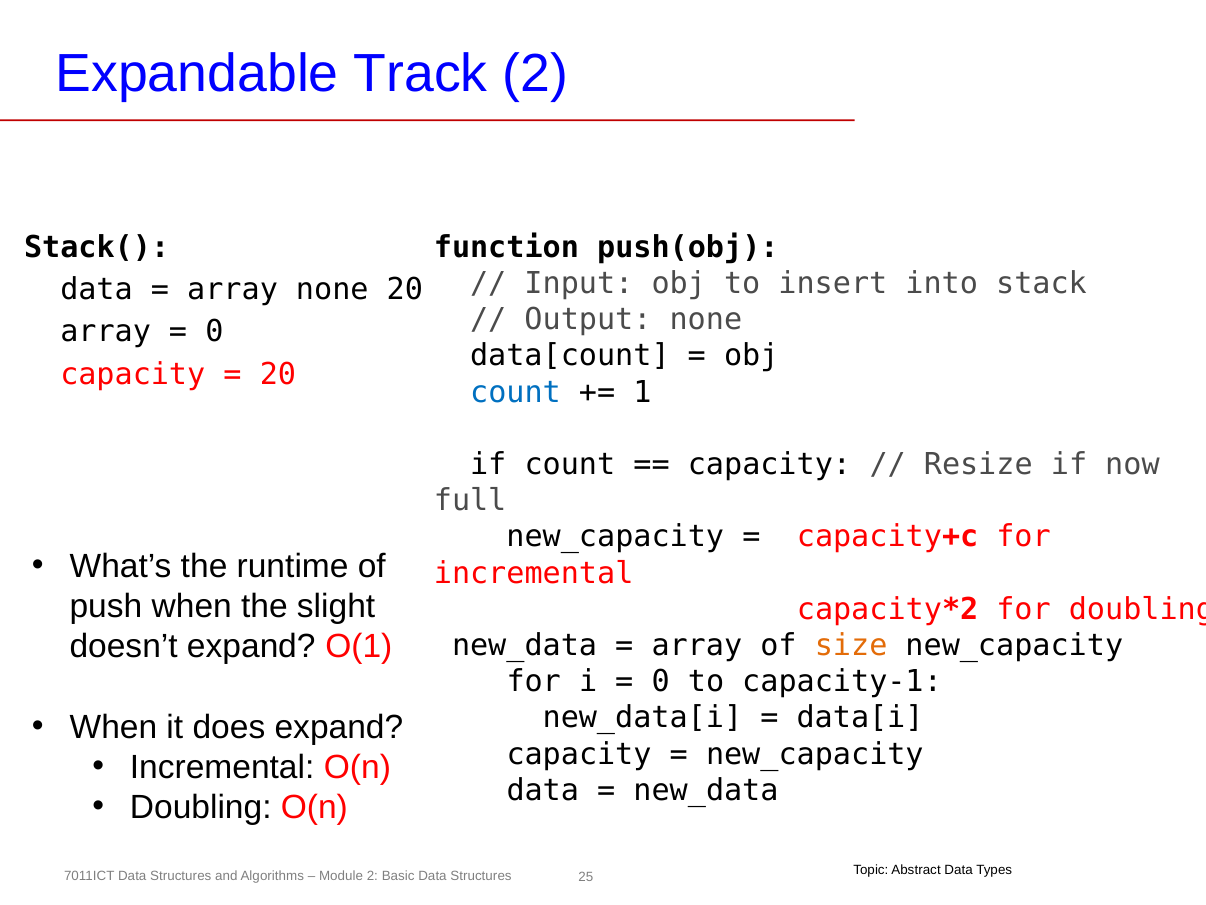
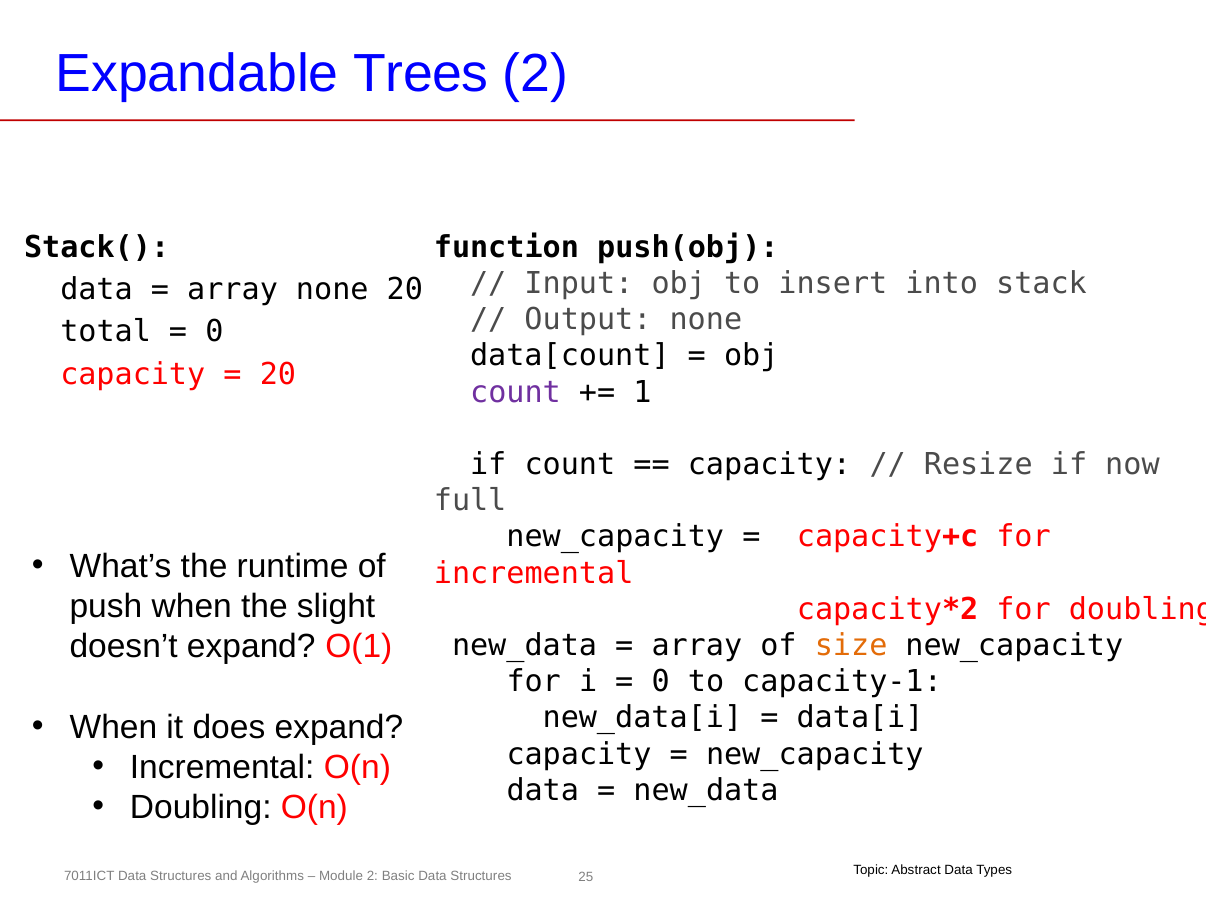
Track: Track -> Trees (421, 74)
array: array -> total (106, 332)
count colour: blue -> purple (515, 392)
